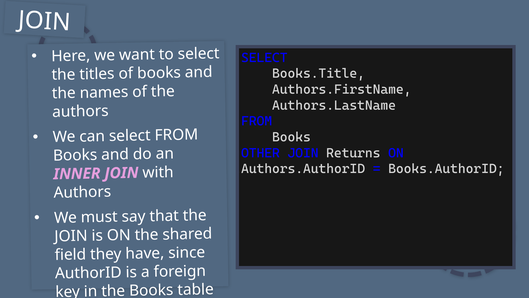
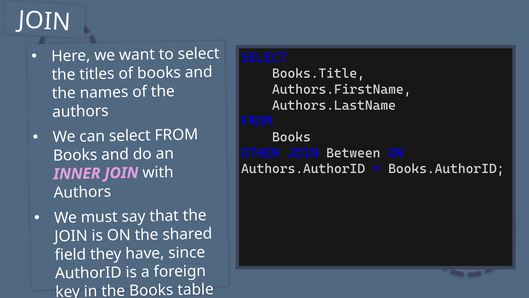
Returns: Returns -> Between (353, 153)
